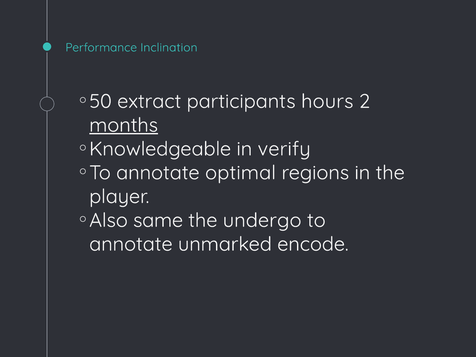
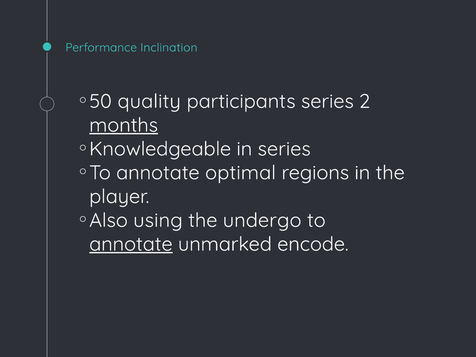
extract: extract -> quality (149, 101)
participants hours: hours -> series (327, 101)
in verify: verify -> series (284, 149)
same: same -> using (158, 220)
annotate underline: none -> present (131, 244)
